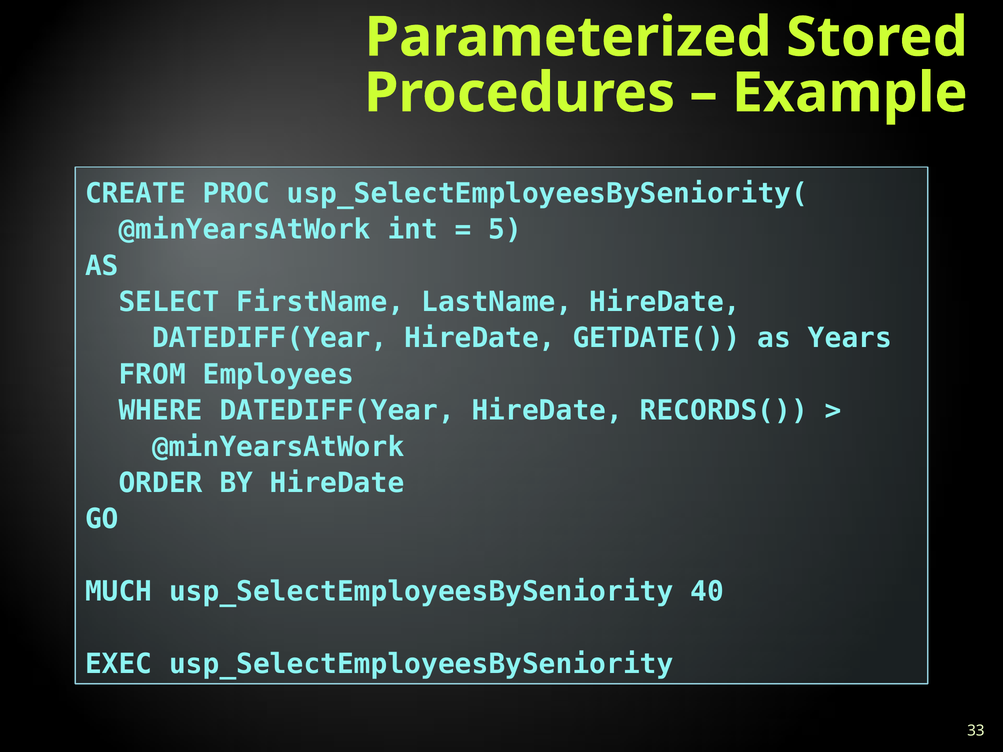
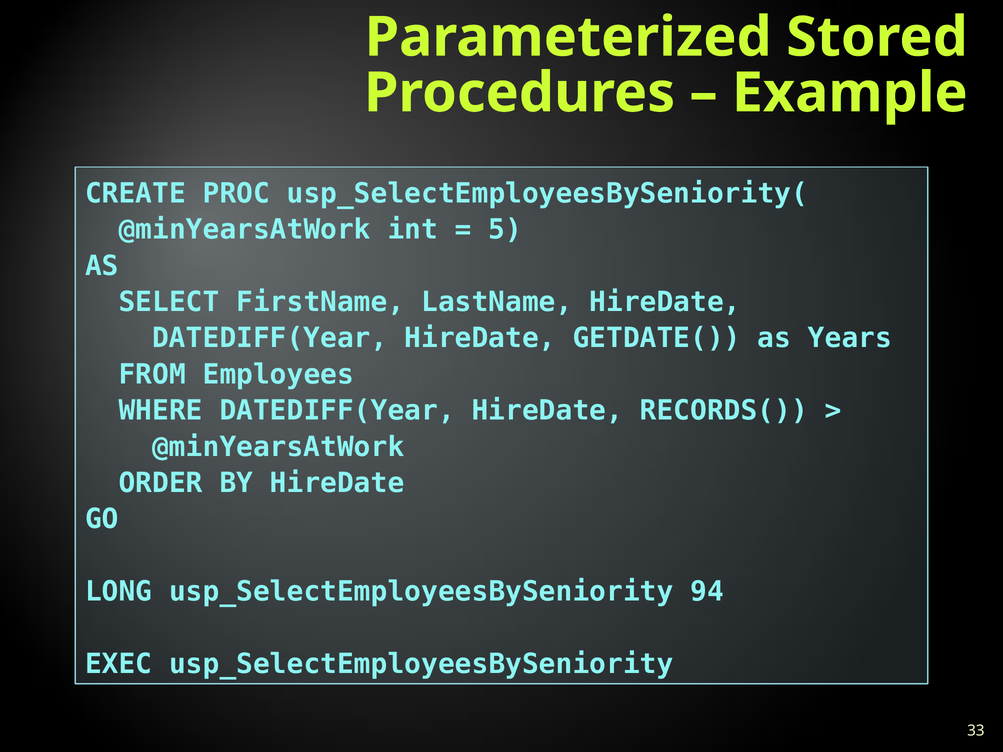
MUCH: MUCH -> LONG (119, 592)
40: 40 -> 94 (707, 592)
